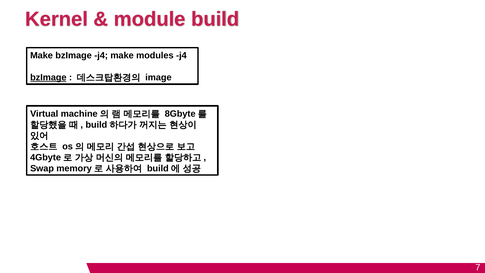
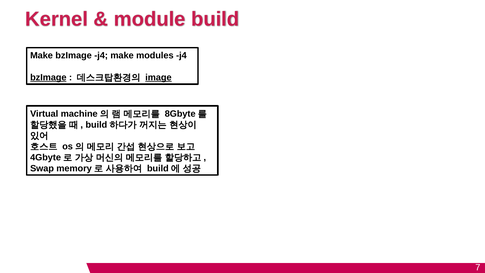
image underline: none -> present (158, 77)
